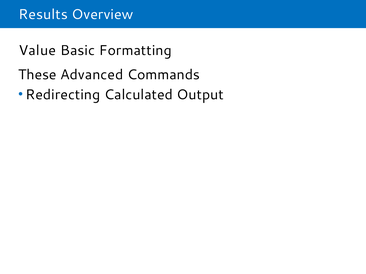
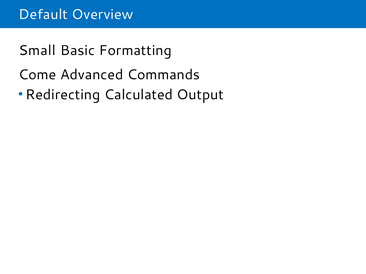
Results: Results -> Default (43, 14)
Value: Value -> Small (37, 50)
These: These -> Come (37, 75)
